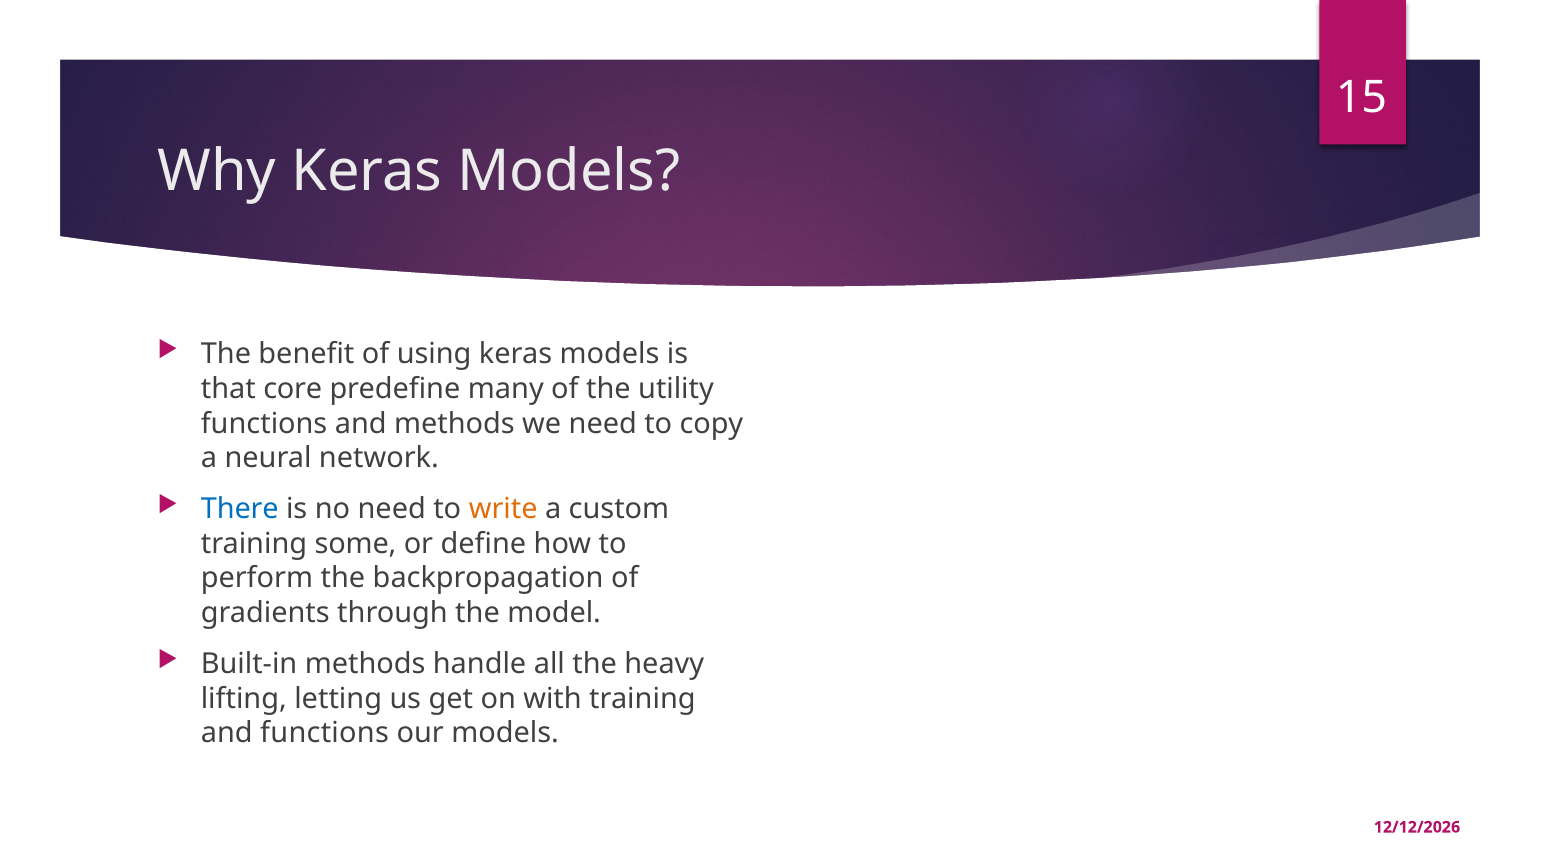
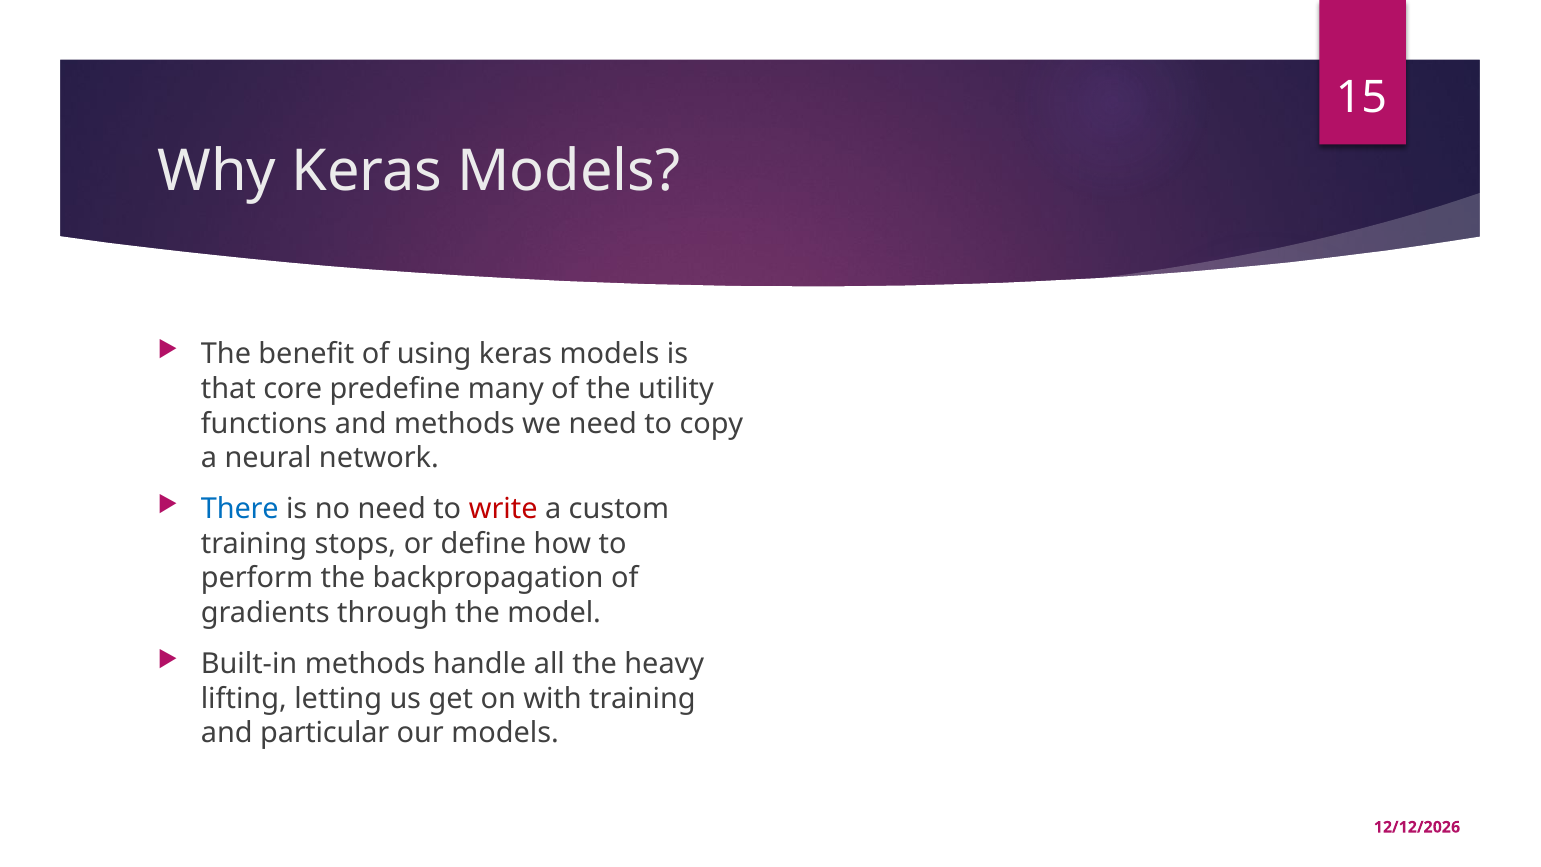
write colour: orange -> red (503, 509)
some: some -> stops (355, 544)
and functions: functions -> particular (325, 733)
